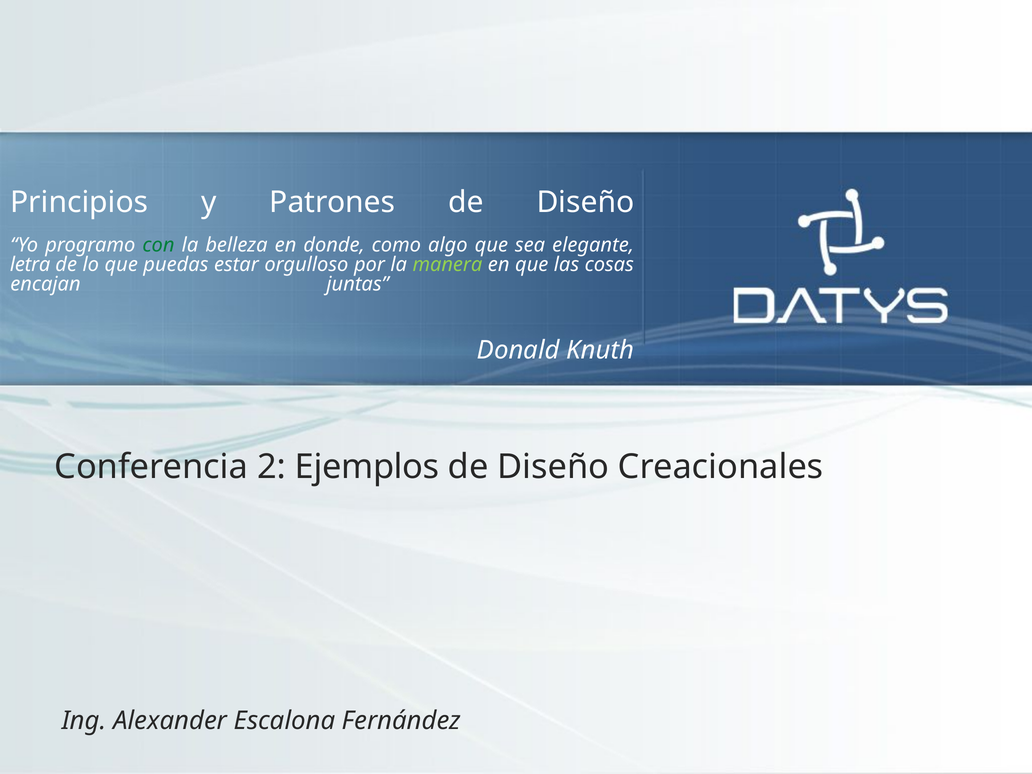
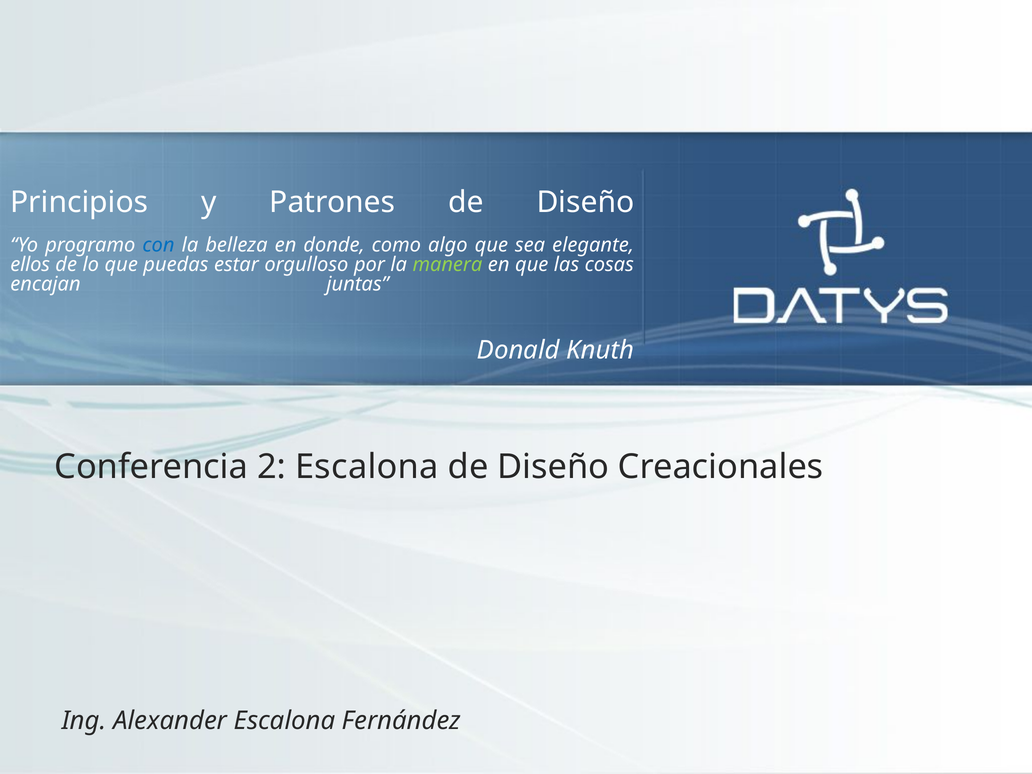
con colour: green -> blue (158, 245)
letra: letra -> ellos (30, 265)
2 Ejemplos: Ejemplos -> Escalona (367, 467)
